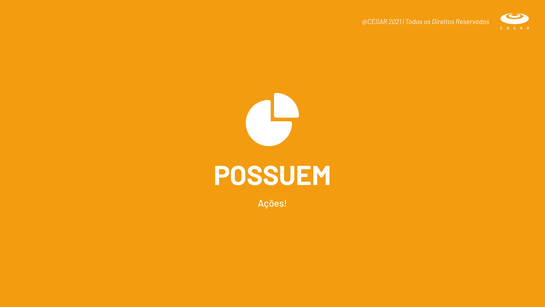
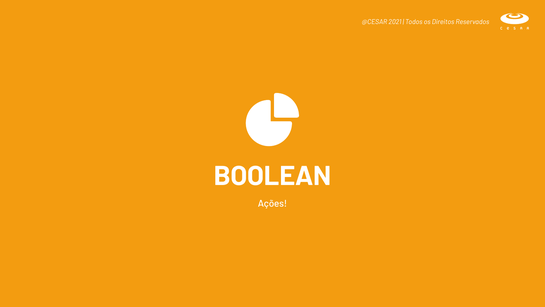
POSSUEM: POSSUEM -> BOOLEAN (273, 176)
